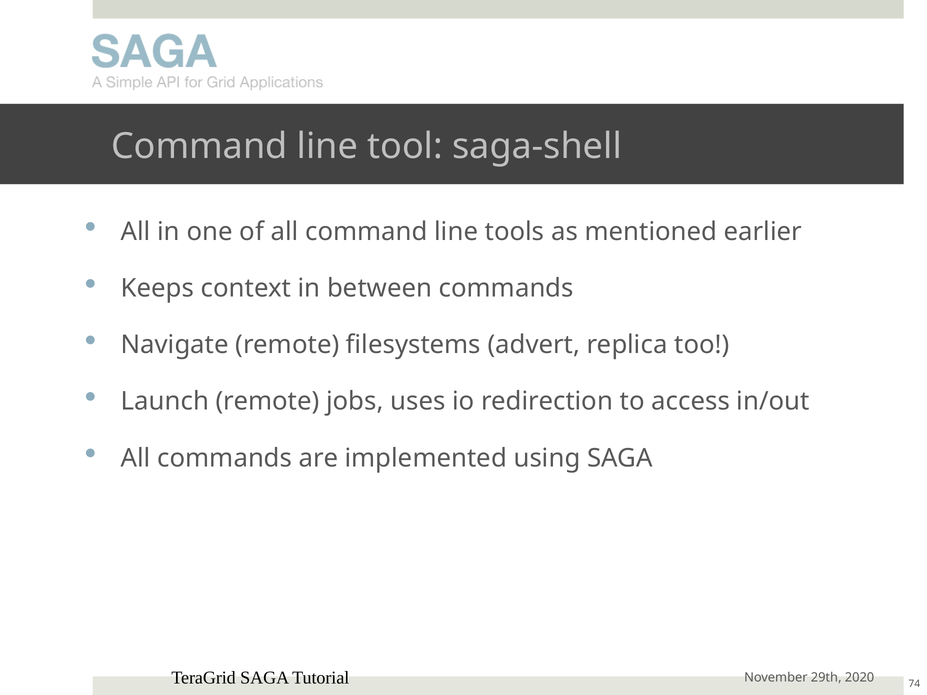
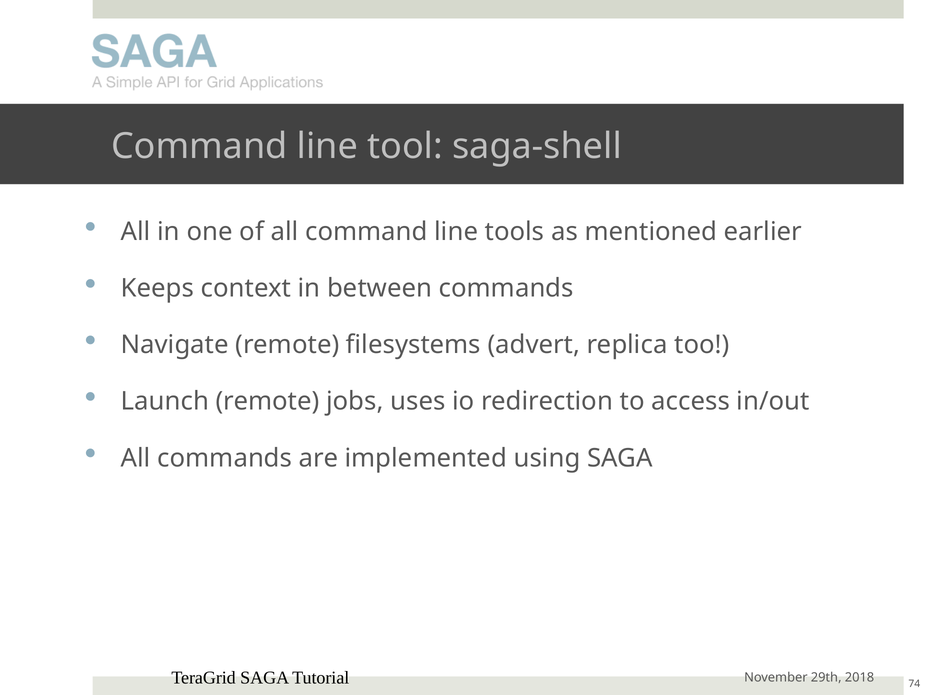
2020: 2020 -> 2018 (860, 678)
